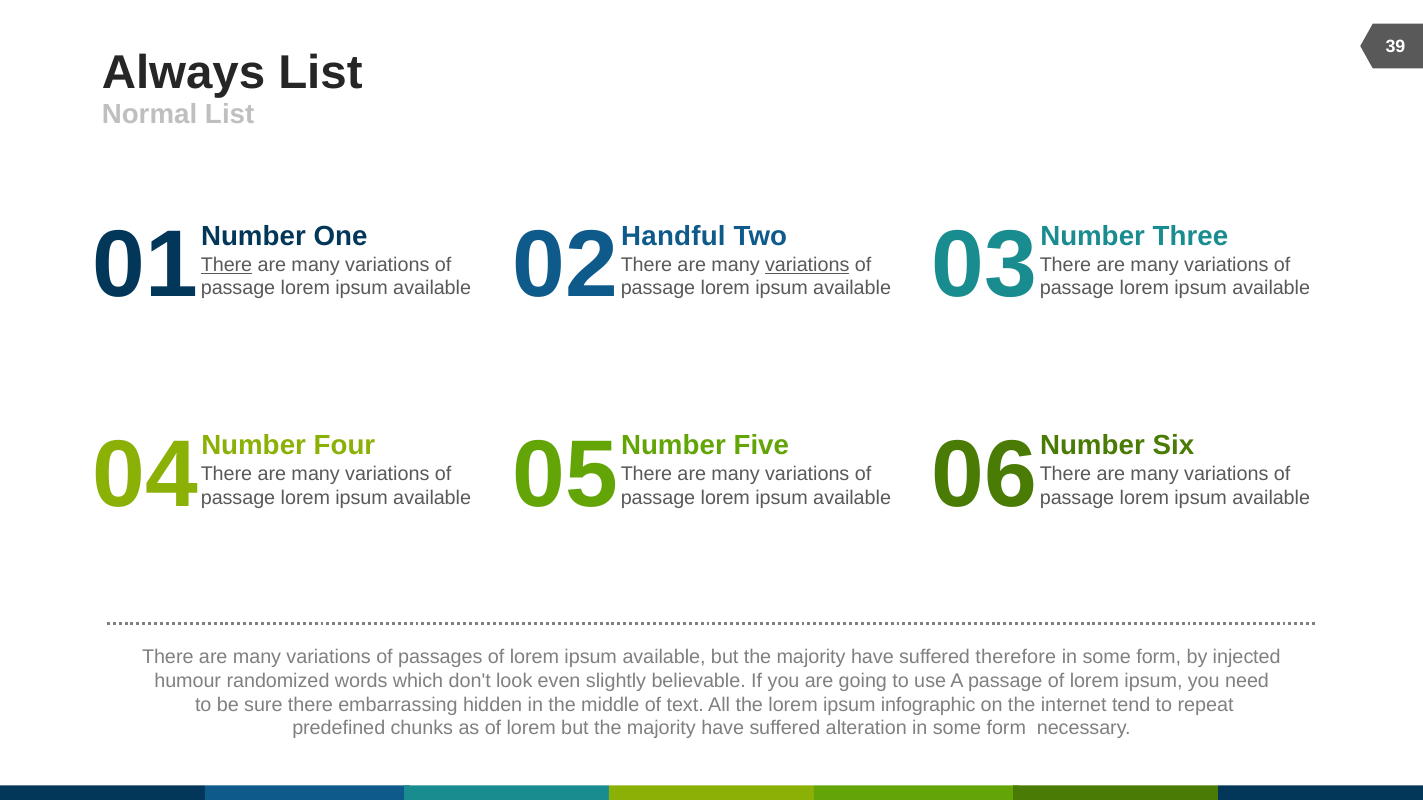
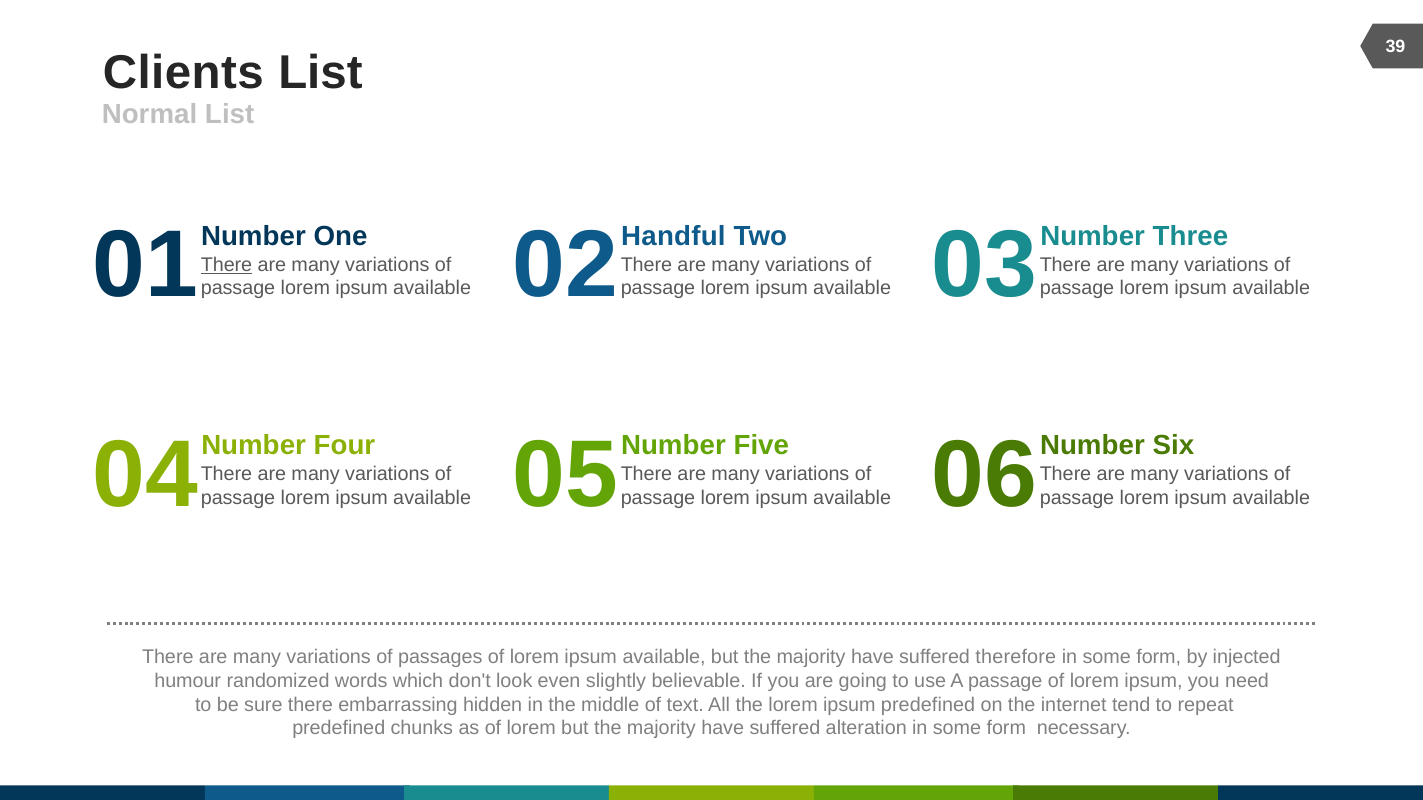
Always: Always -> Clients (183, 72)
variations underline: present -> none (807, 265)
ipsum infographic: infographic -> predefined (928, 705)
